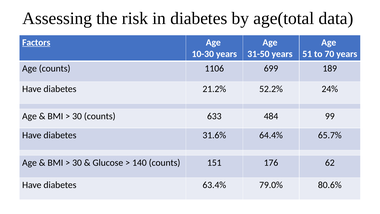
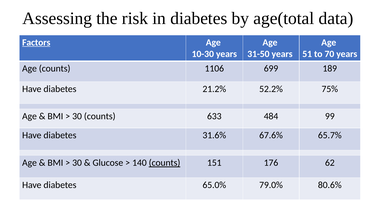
24%: 24% -> 75% (330, 89)
64.4%: 64.4% -> 67.6% (271, 135)
counts underline: none -> present (165, 163)
63.4%: 63.4% -> 65.0% (214, 185)
